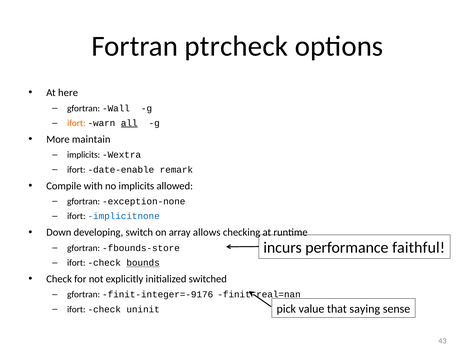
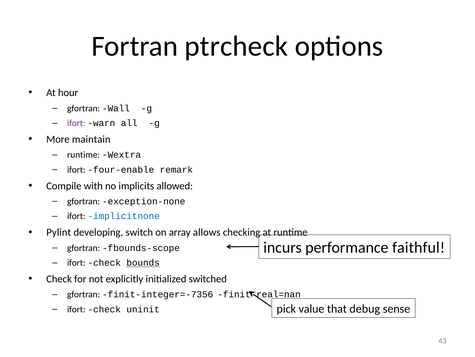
here: here -> hour (68, 93)
ifort colour: orange -> purple (76, 123)
all underline: present -> none (129, 123)
implicits: implicits -> runtime (84, 155)
date-enable: date-enable -> four-enable (121, 169)
Down: Down -> Pylint (59, 232)
fbounds-store: fbounds-store -> fbounds-scope (141, 247)
finit-integer=-9176: finit-integer=-9176 -> finit-integer=-7356 (158, 294)
saying: saying -> debug (365, 308)
